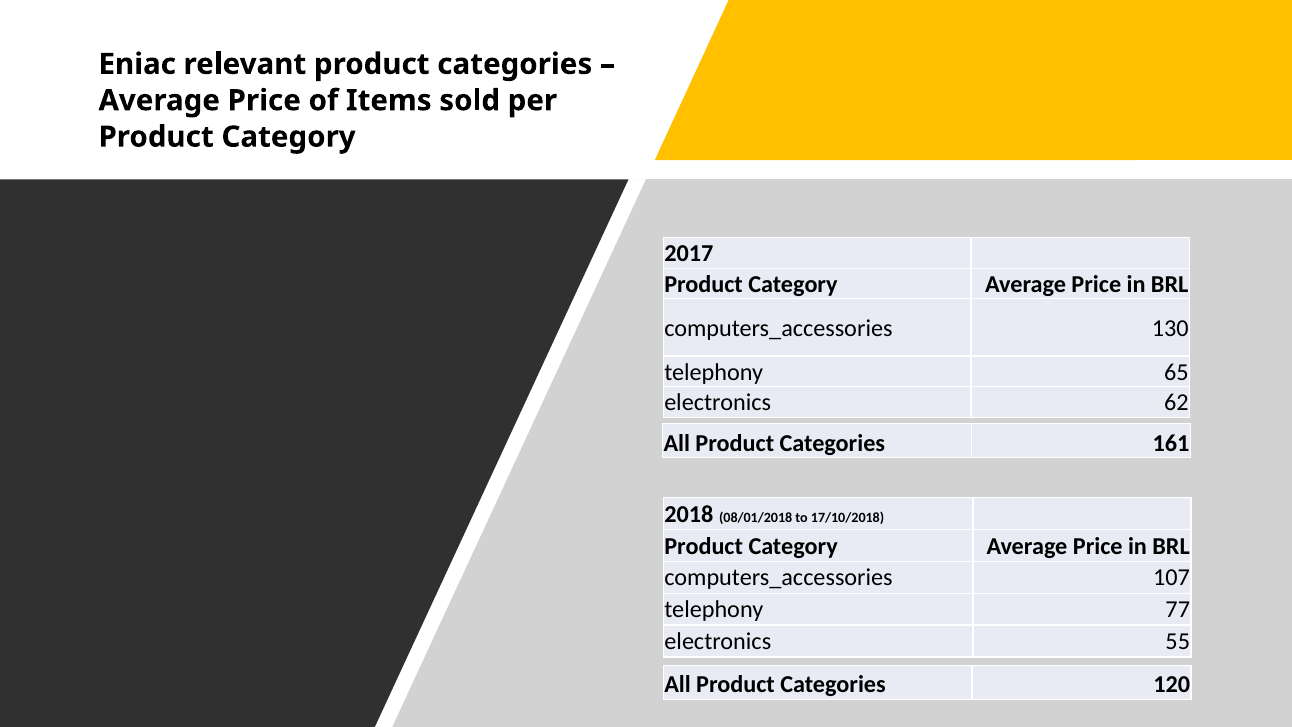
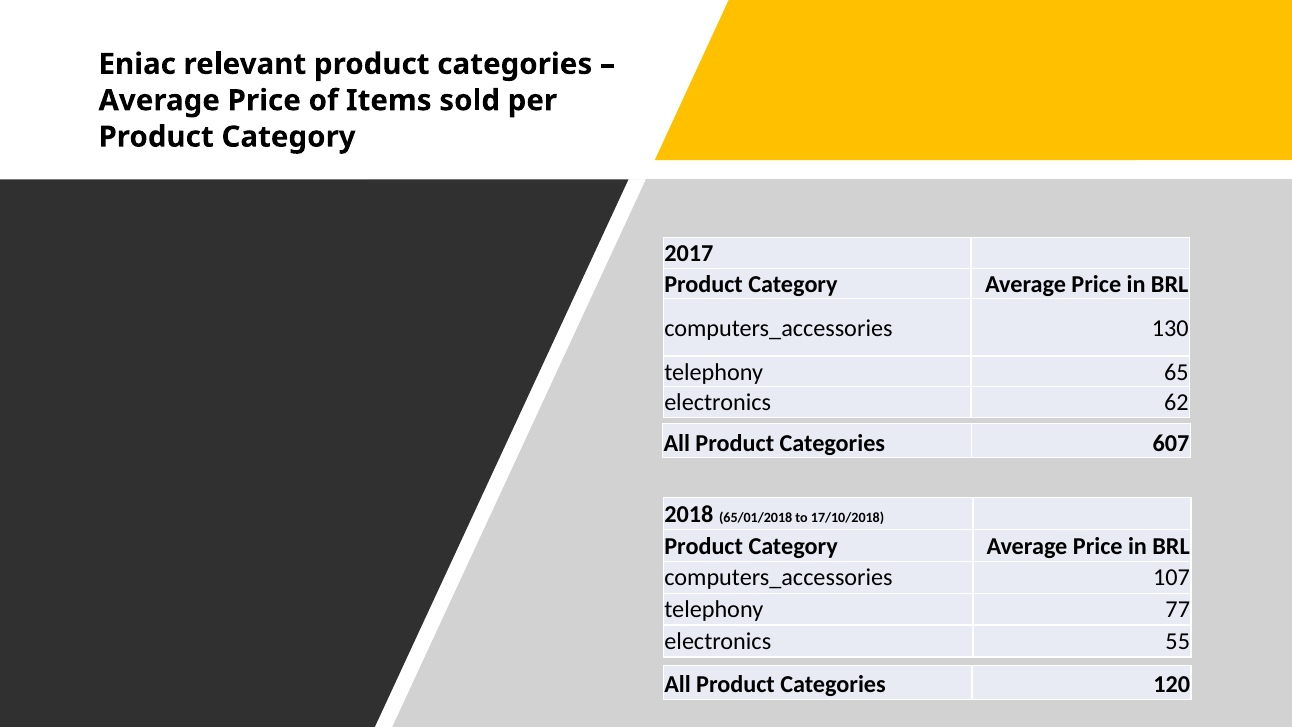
161: 161 -> 607 (1171, 443)
08/01/2018: 08/01/2018 -> 65/01/2018 (756, 518)
